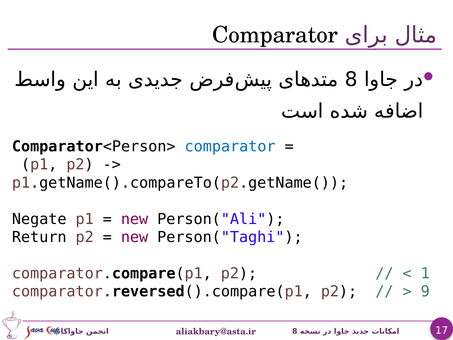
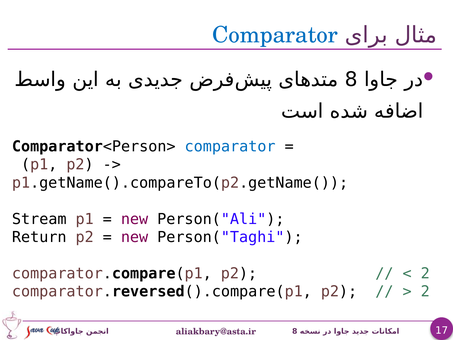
Comparator colour: black -> blue (275, 35)
Negate: Negate -> Stream (39, 219)
1: 1 -> 2 (425, 273)
9: 9 -> 2 (425, 291)
